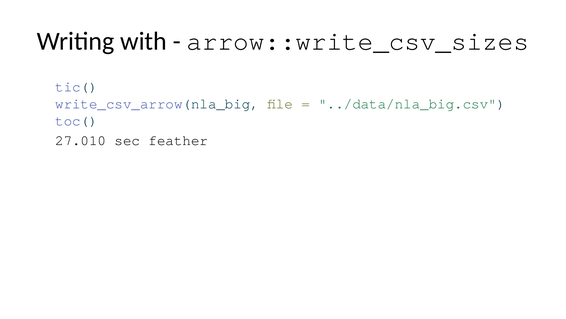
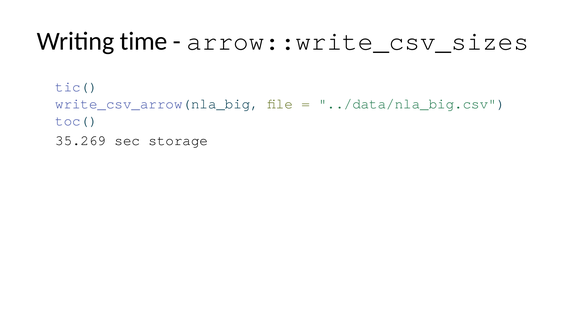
with: with -> time (144, 41)
27.010: 27.010 -> 35.269 (81, 140)
feather: feather -> storage (178, 140)
